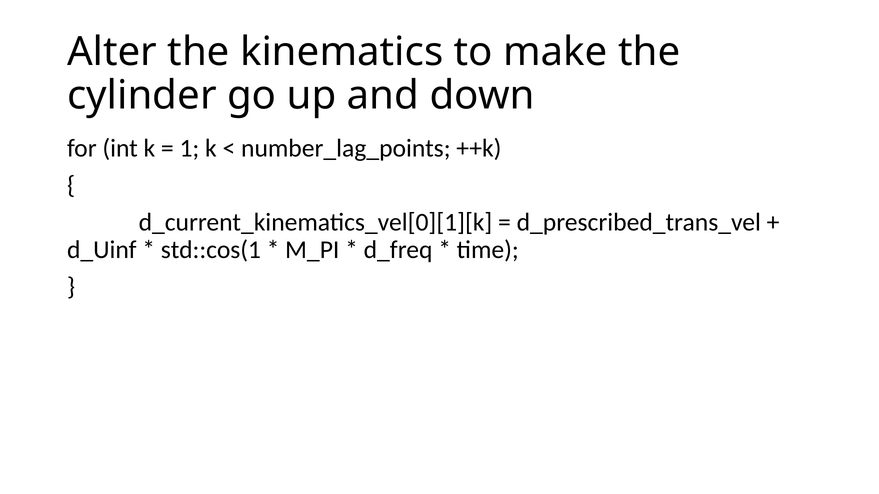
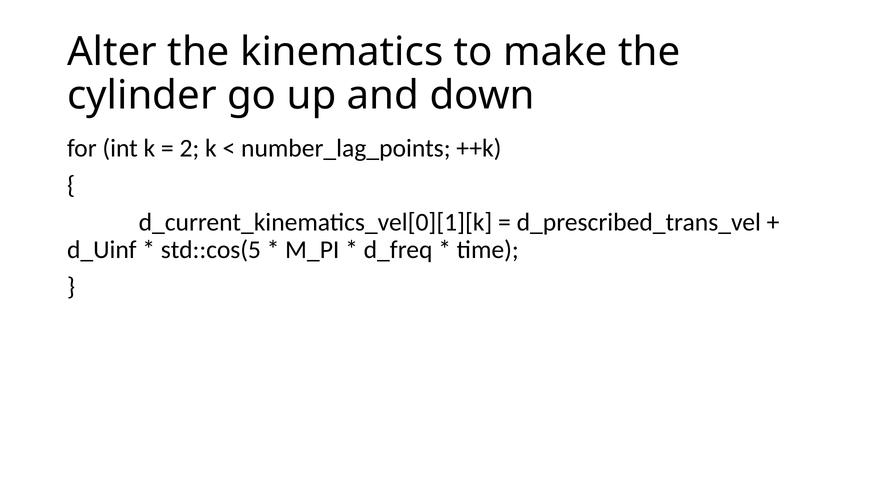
1: 1 -> 2 (189, 149)
std::cos(1: std::cos(1 -> std::cos(5 (211, 250)
